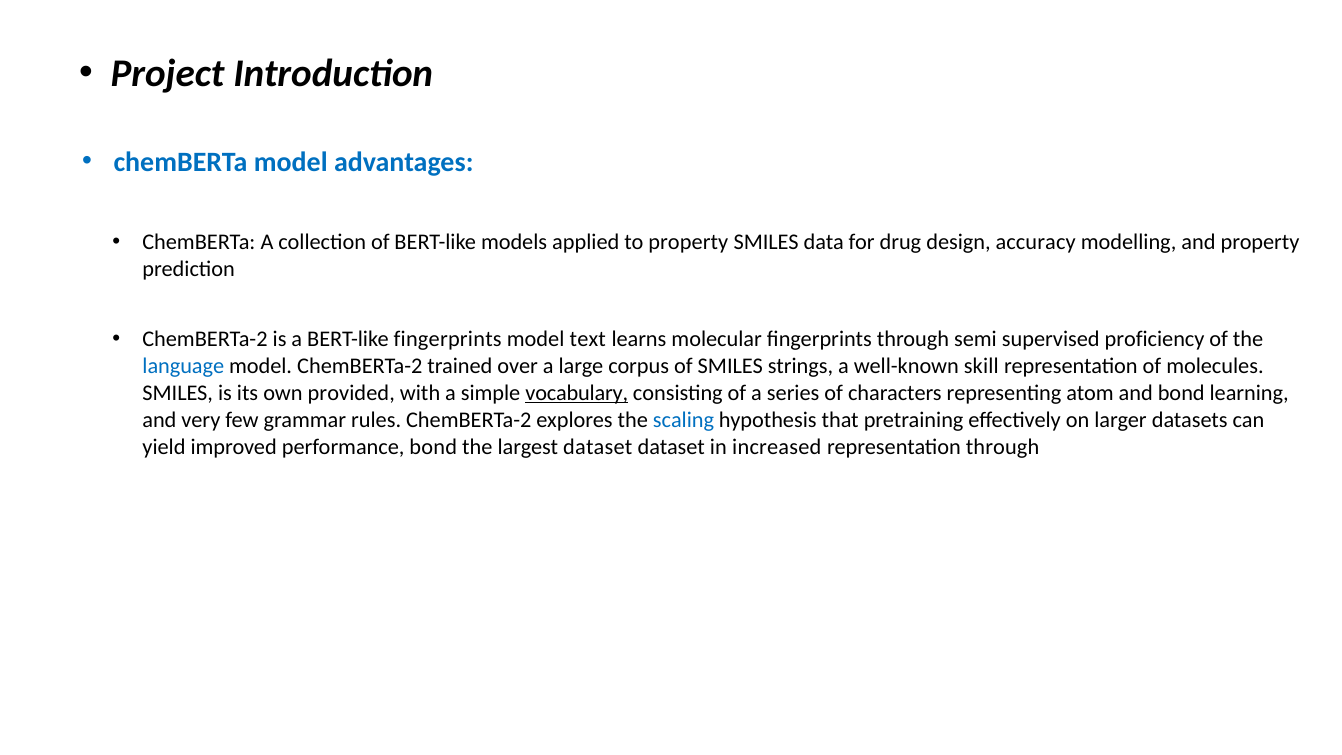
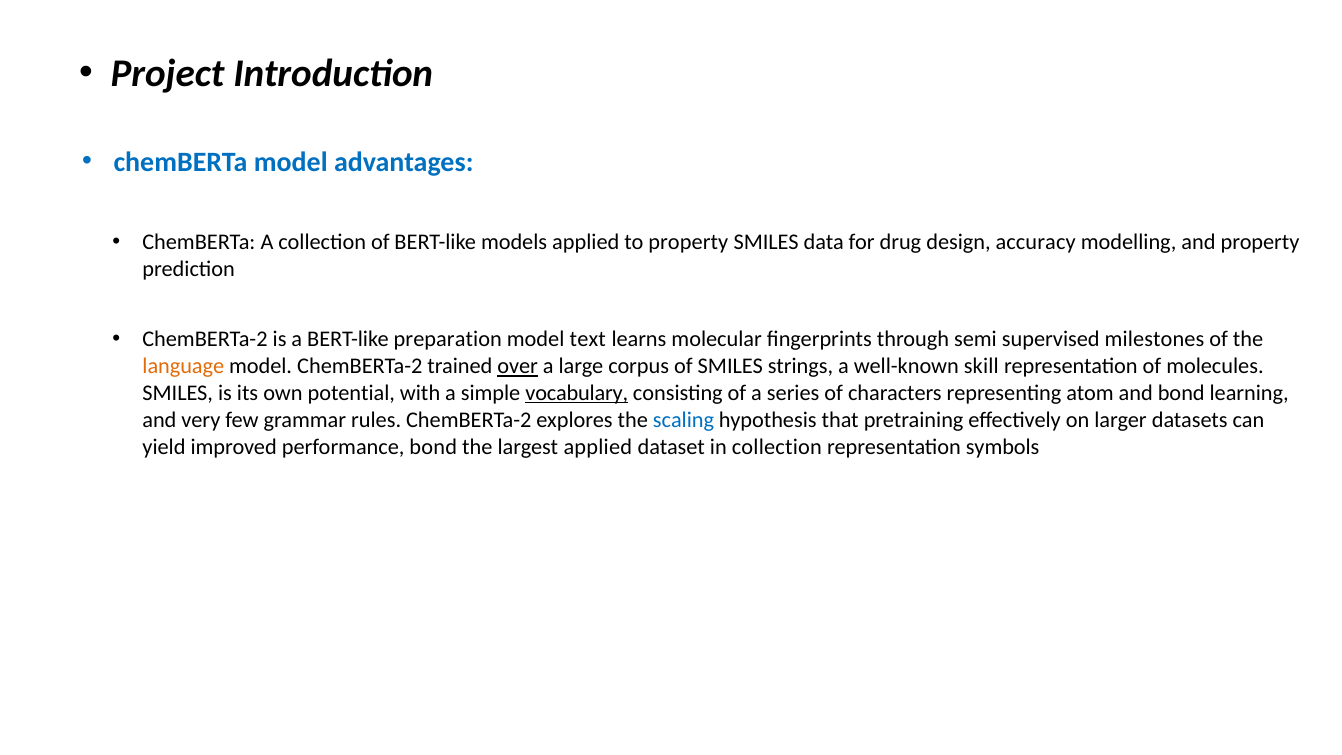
BERT-like fingerprints: fingerprints -> preparation (448, 339)
proficiency: proficiency -> milestones (1155, 339)
language colour: blue -> orange (183, 366)
over underline: none -> present (518, 366)
provided: provided -> potential (351, 393)
largest dataset: dataset -> applied (598, 447)
in increased: increased -> collection (777, 447)
representation through: through -> symbols (1003, 447)
